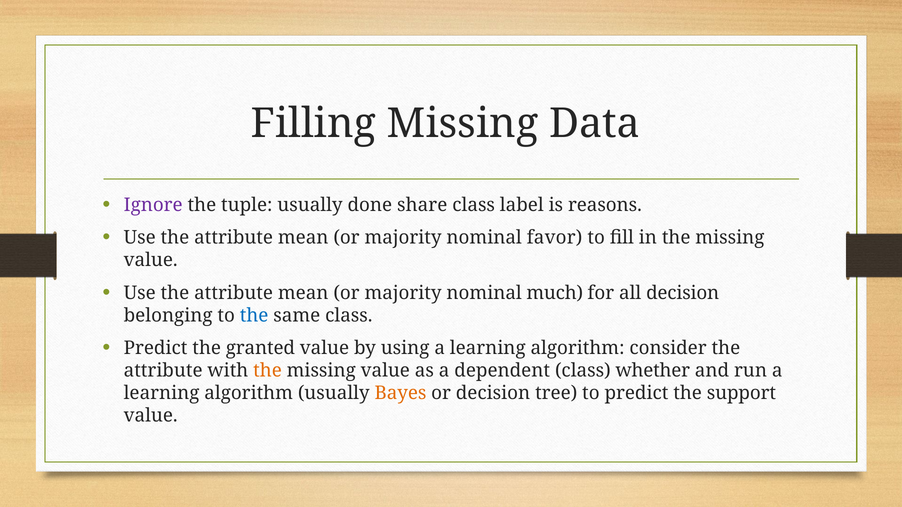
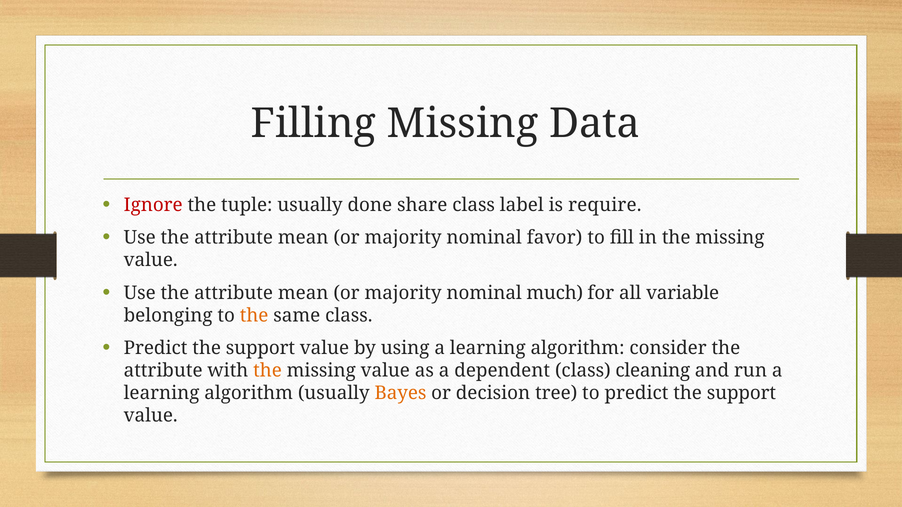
Ignore colour: purple -> red (153, 205)
reasons: reasons -> require (605, 205)
all decision: decision -> variable (683, 293)
the colour: blue -> orange (254, 316)
granted: granted -> support (260, 348)
whether: whether -> cleaning (653, 371)
